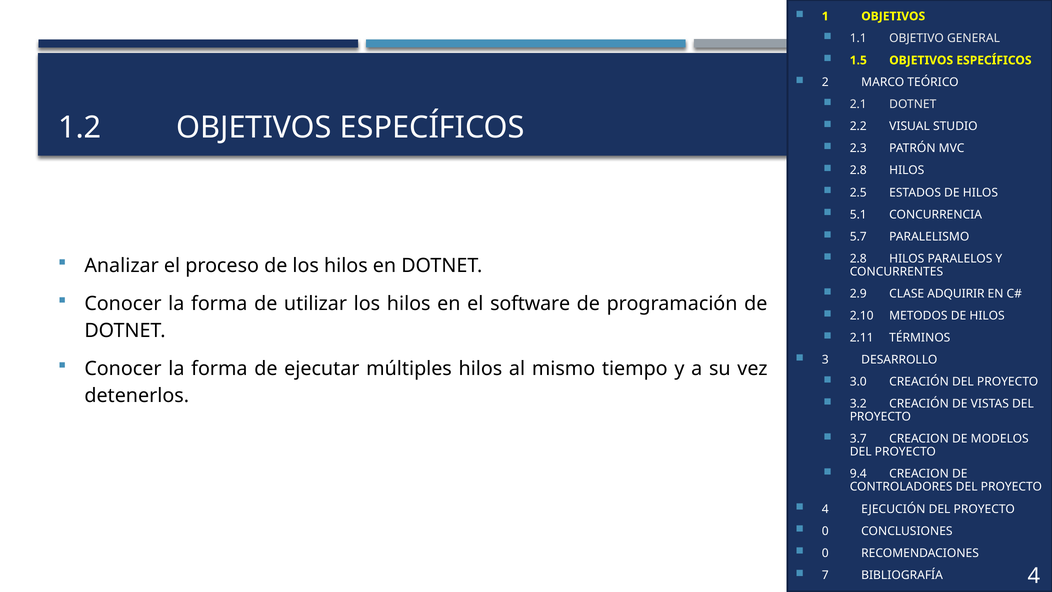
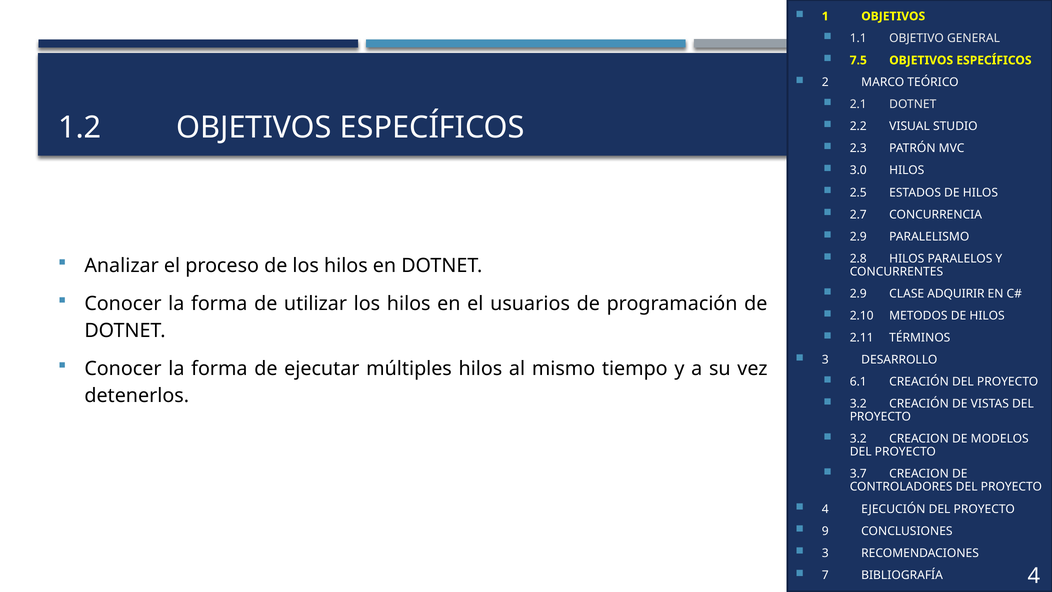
1.5: 1.5 -> 7.5 (858, 60)
2.8: 2.8 -> 3.0 (858, 170)
5.1: 5.1 -> 2.7 (858, 214)
5.7: 5.7 -> 2.9 (858, 237)
software: software -> usuarios (530, 303)
3.0: 3.0 -> 6.1 (858, 382)
3.7: 3.7 -> 3.2 (858, 439)
9.4: 9.4 -> 3.7 (858, 474)
0: 0 -> 9 (825, 531)
0: 0 -> 3 (825, 553)
